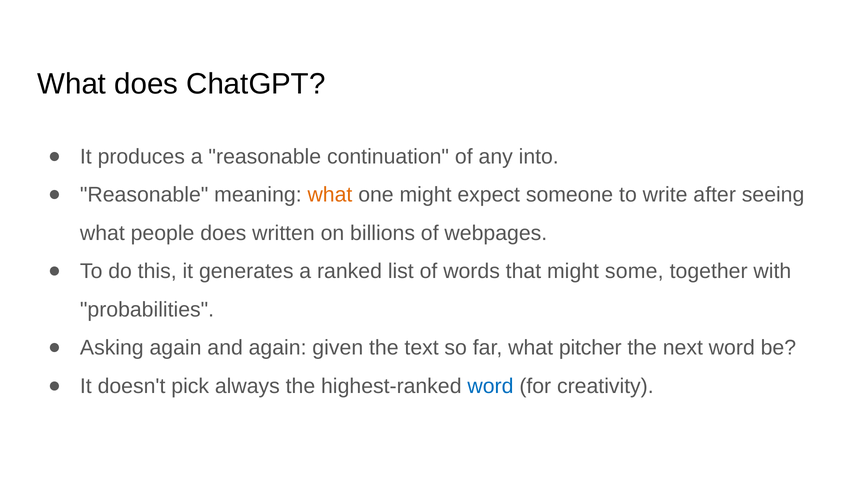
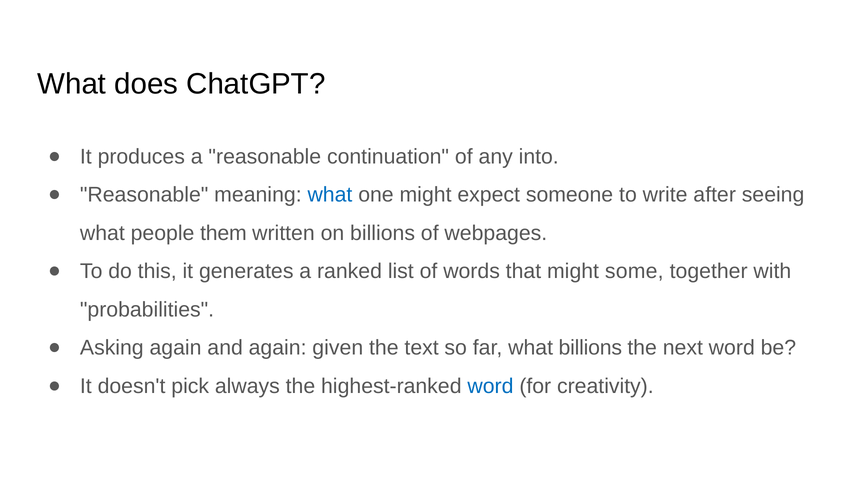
what colour: orange -> blue (330, 195)
people does: does -> them (223, 233)
what pitcher: pitcher -> billions (590, 348)
